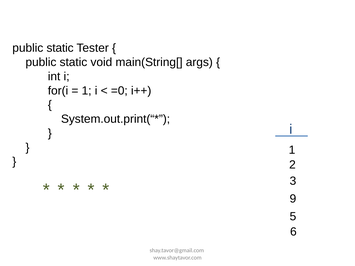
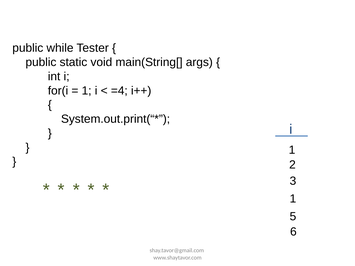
static: static -> while (60, 48)
=0: =0 -> =4 (119, 91)
9: 9 -> 1 (293, 199)
